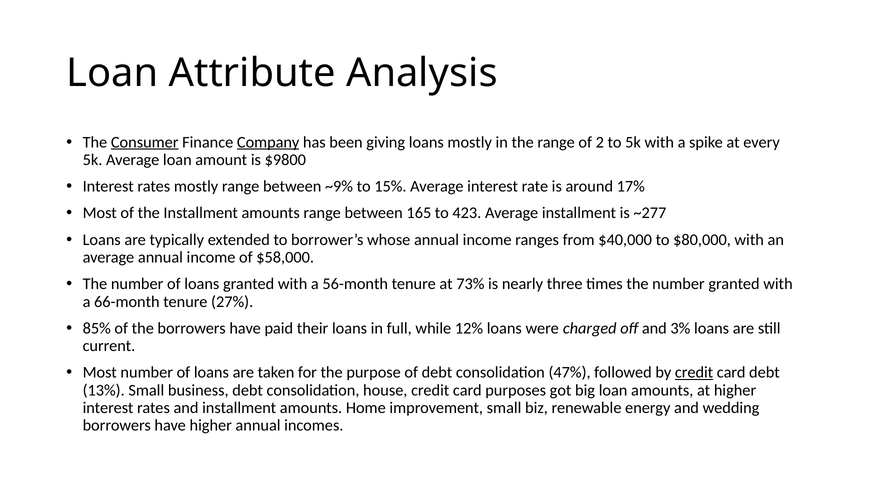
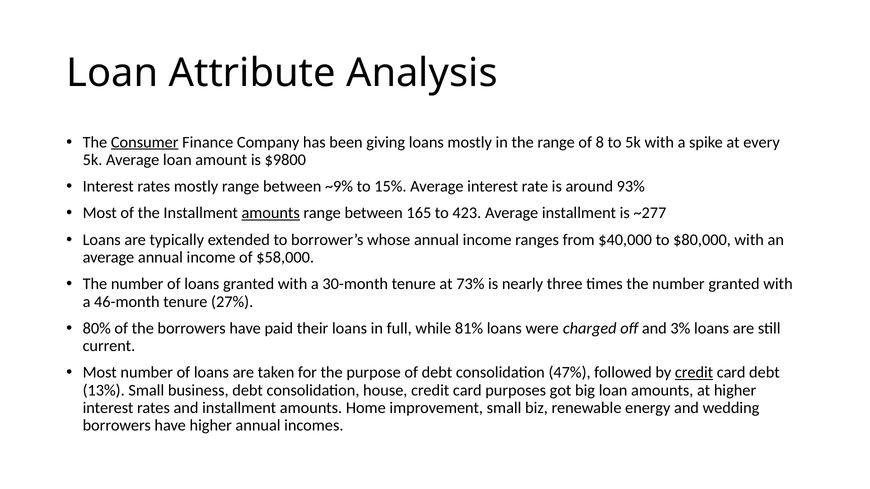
Company underline: present -> none (268, 142)
2: 2 -> 8 (600, 142)
17%: 17% -> 93% (631, 187)
amounts underline: none -> present (271, 213)
56-month: 56-month -> 30-month (355, 284)
66-month: 66-month -> 46-month (127, 302)
85%: 85% -> 80% (97, 329)
12%: 12% -> 81% (469, 329)
